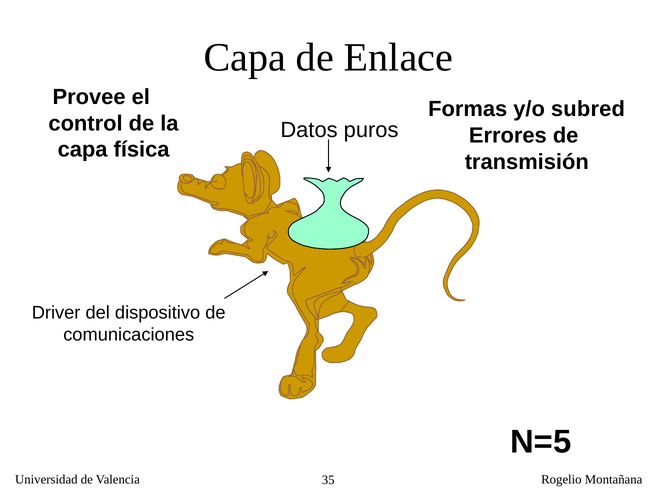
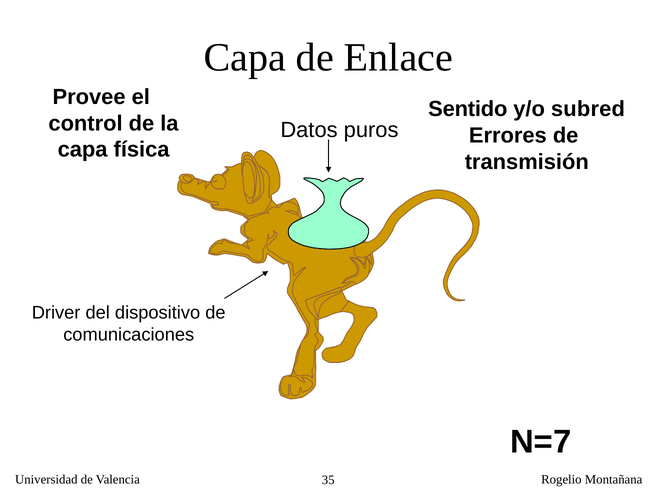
Formas: Formas -> Sentido (468, 109)
N=5: N=5 -> N=7 (541, 442)
